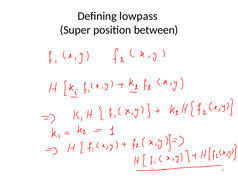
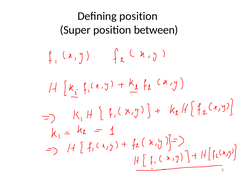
Defining lowpass: lowpass -> position (139, 16)
